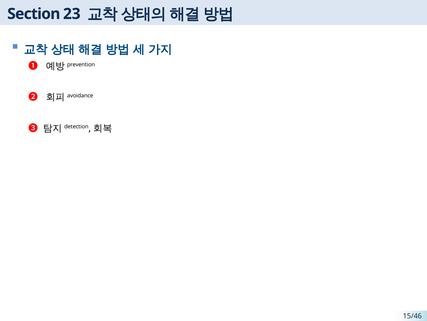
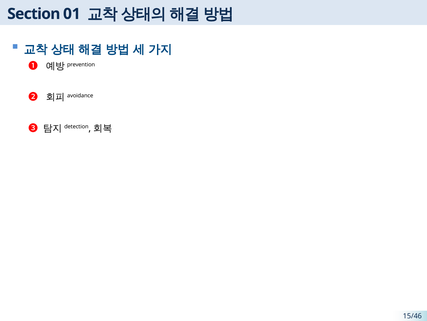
23: 23 -> 01 (72, 14)
